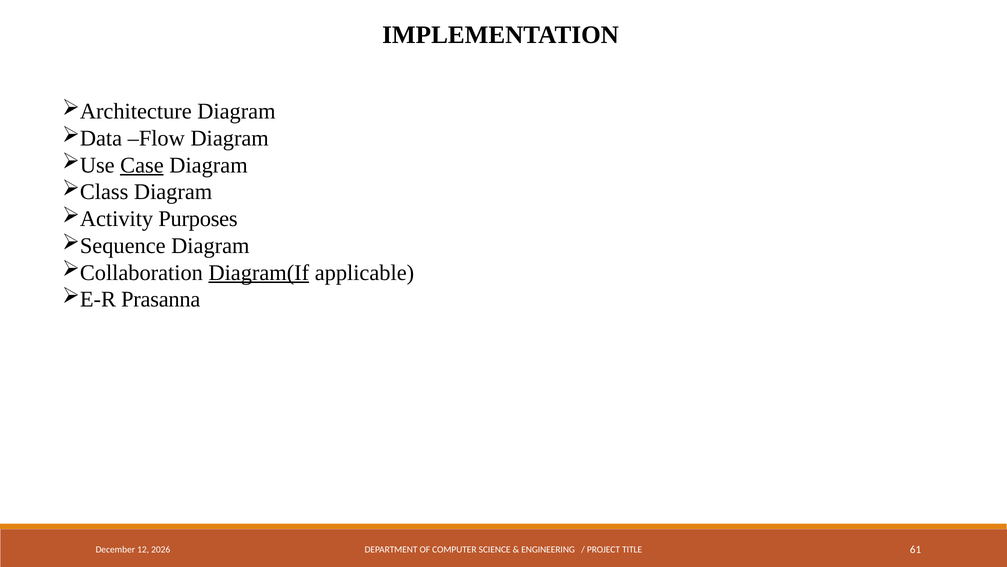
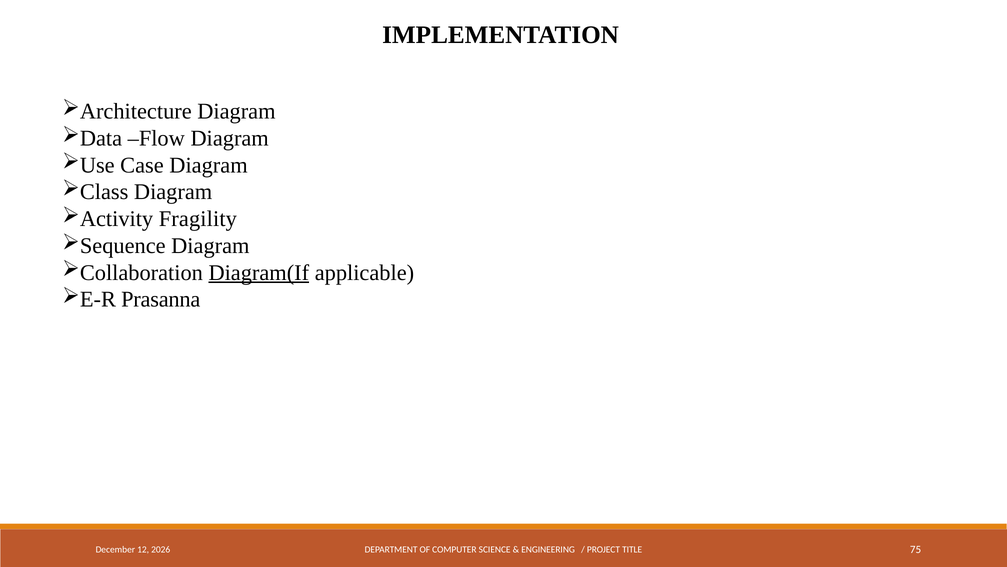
Case underline: present -> none (142, 165)
Purposes: Purposes -> Fragility (198, 219)
61: 61 -> 75 (916, 549)
